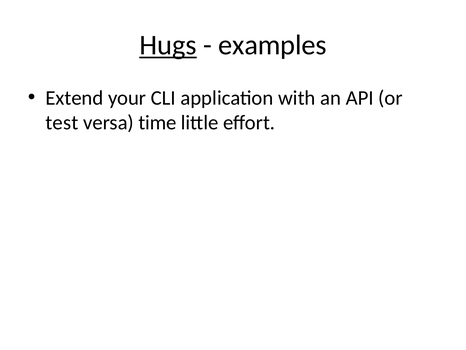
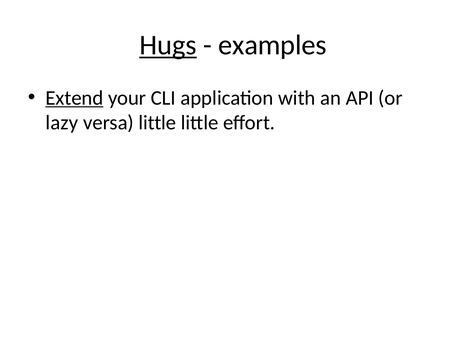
Extend underline: none -> present (74, 98)
test: test -> lazy (62, 123)
versa time: time -> little (157, 123)
